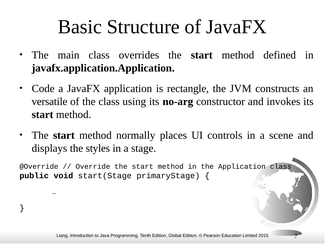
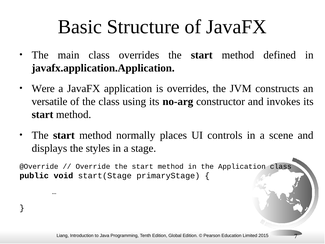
Code: Code -> Were (43, 89)
is rectangle: rectangle -> overrides (188, 89)
